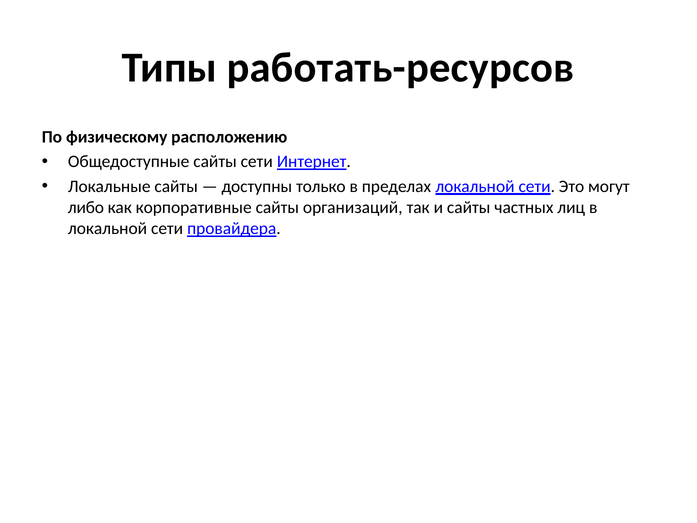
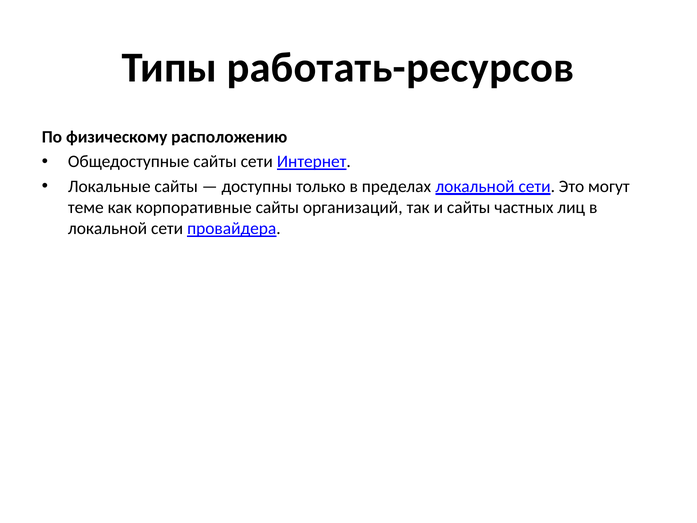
либо: либо -> теме (86, 208)
